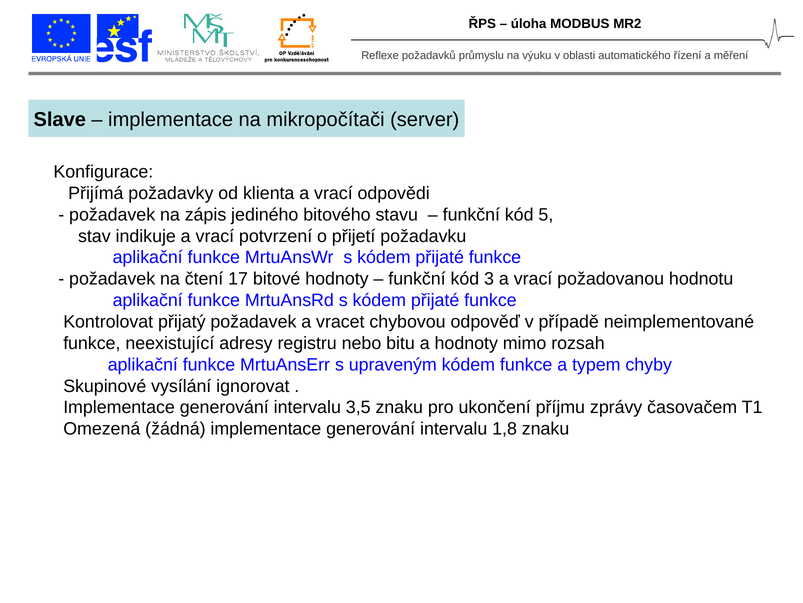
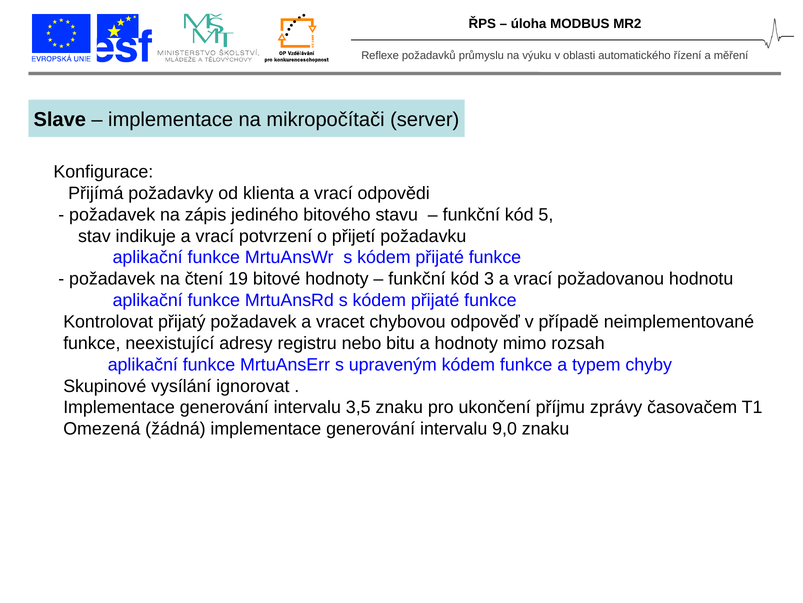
17: 17 -> 19 (238, 279)
1,8: 1,8 -> 9,0 (505, 428)
